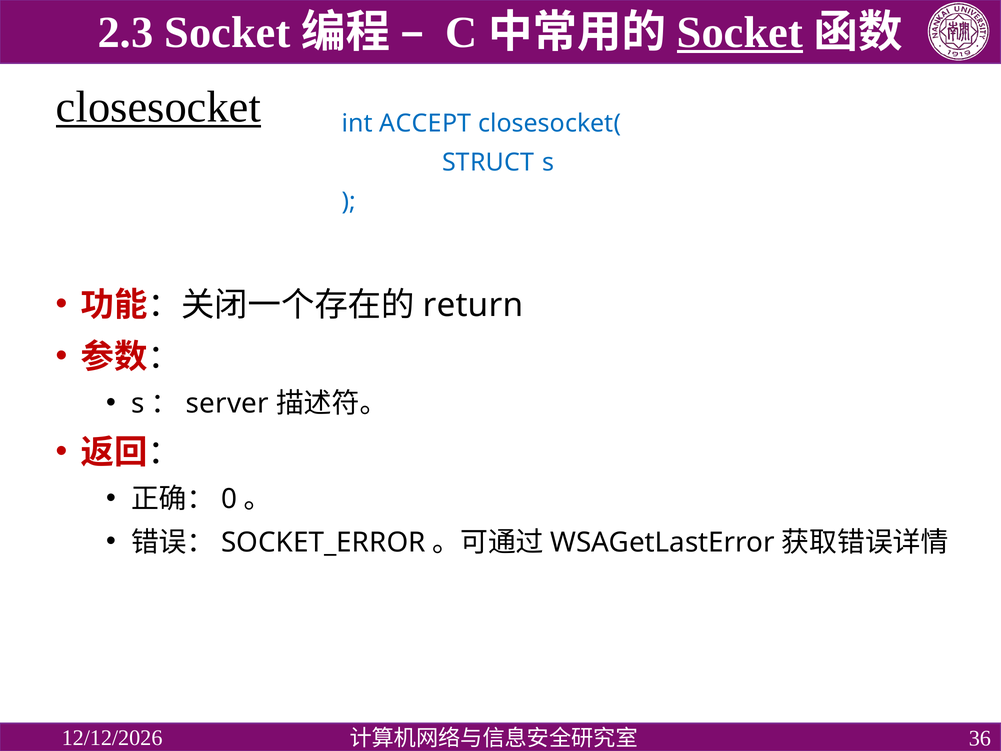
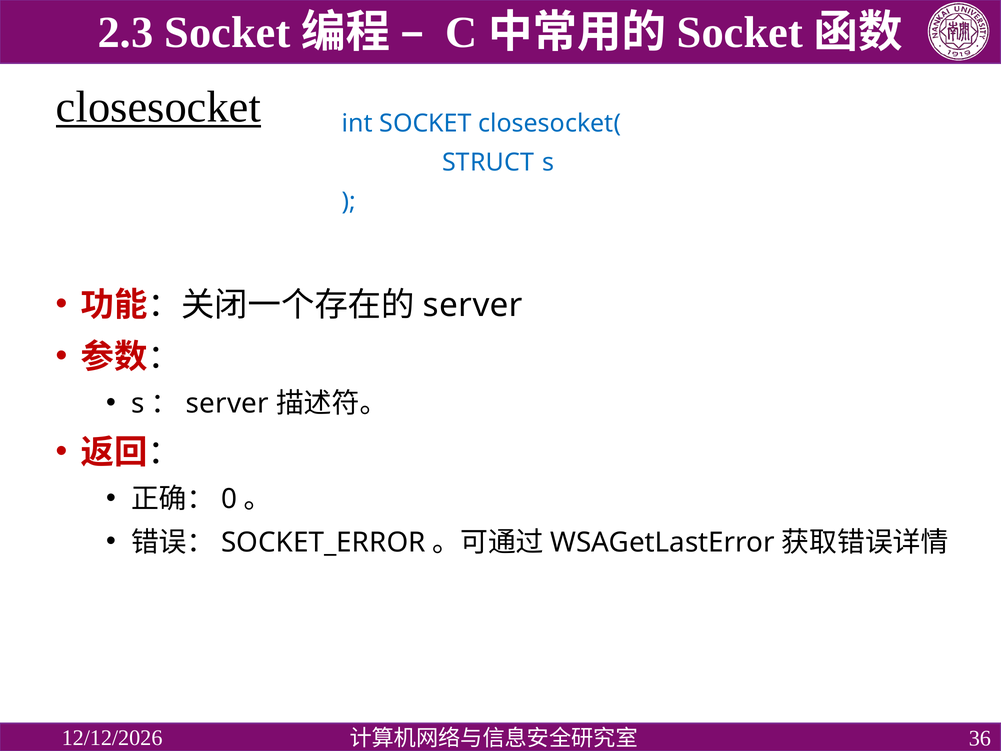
Socket underline: present -> none (740, 32)
int ACCEPT: ACCEPT -> SOCKET (426, 123)
return: return -> server (473, 305)
